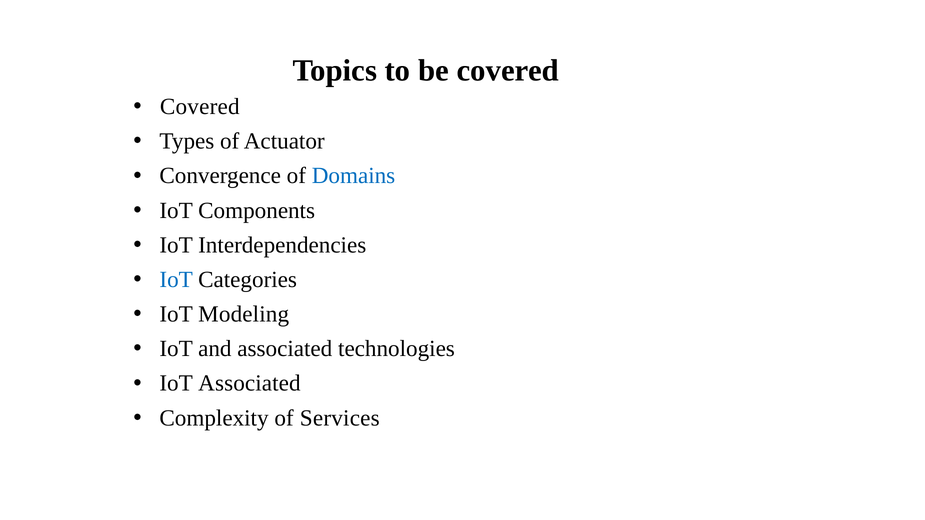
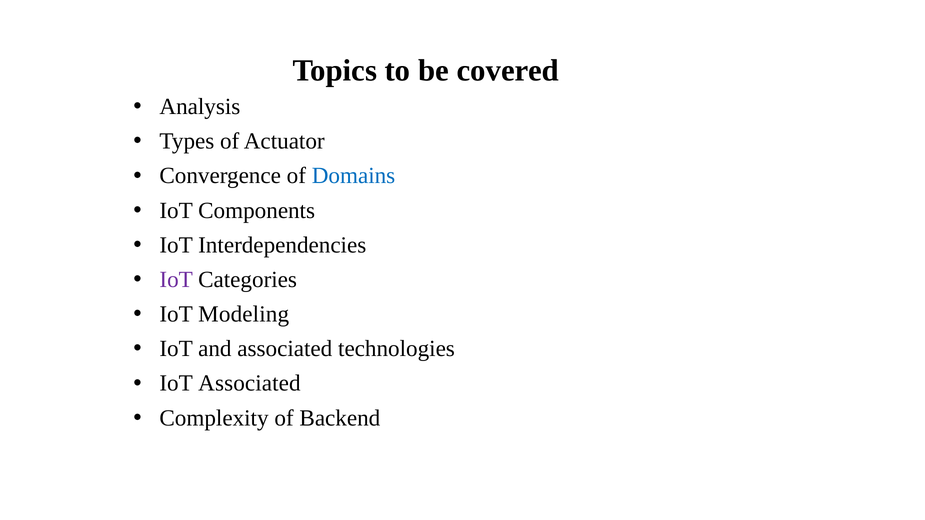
Covered: Covered -> Analysis (200, 107)
IoT colour: blue -> purple (176, 280)
Services: Services -> Backend (340, 418)
